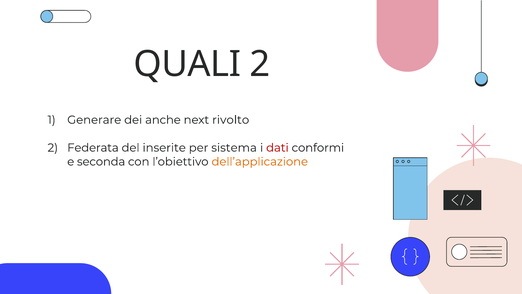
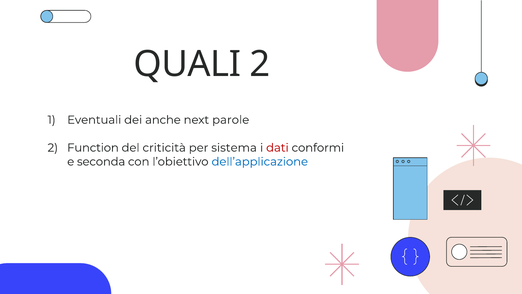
Generare: Generare -> Eventuali (94, 120)
rivolto: rivolto -> parole (231, 120)
Federata: Federata -> Function (93, 148)
inserite: inserite -> criticità (164, 148)
dell’applicazione colour: orange -> blue (260, 161)
